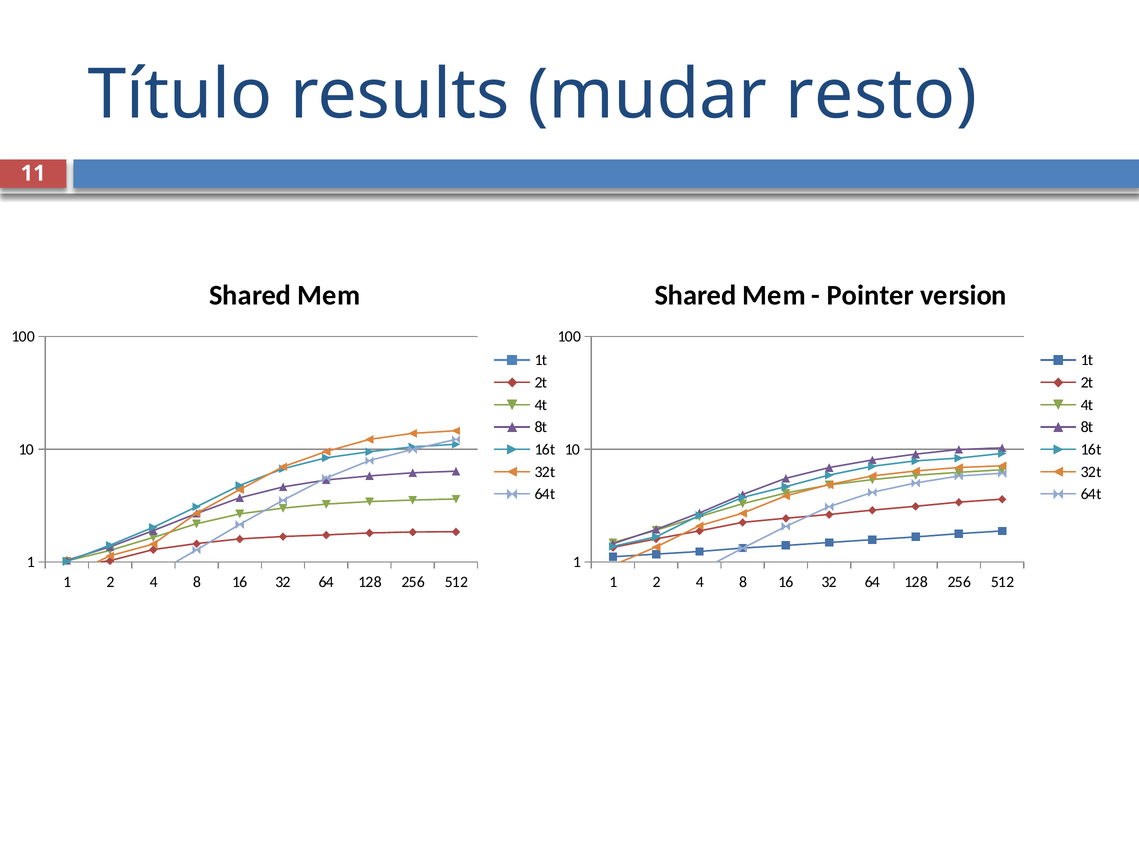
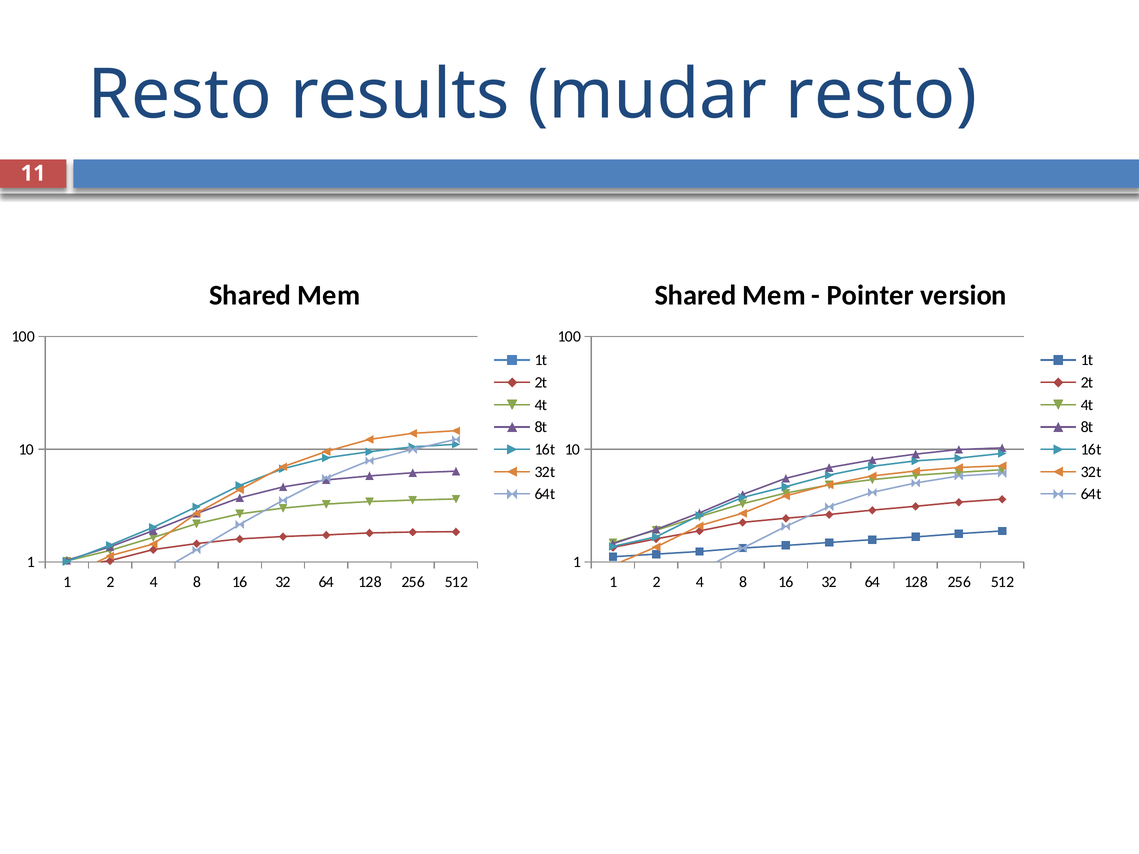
Título: Título -> Resto (180, 95)
